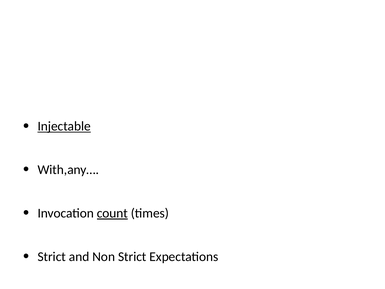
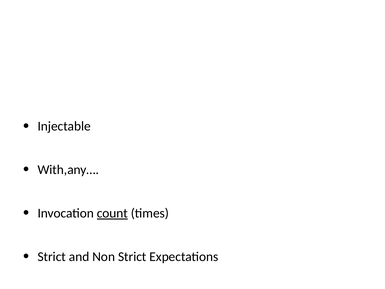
Injectable underline: present -> none (64, 126)
